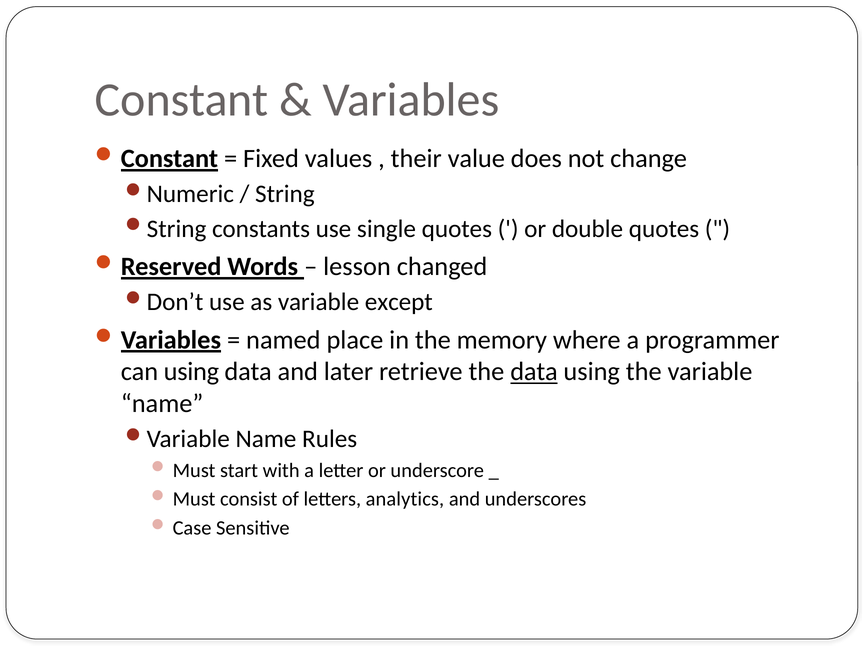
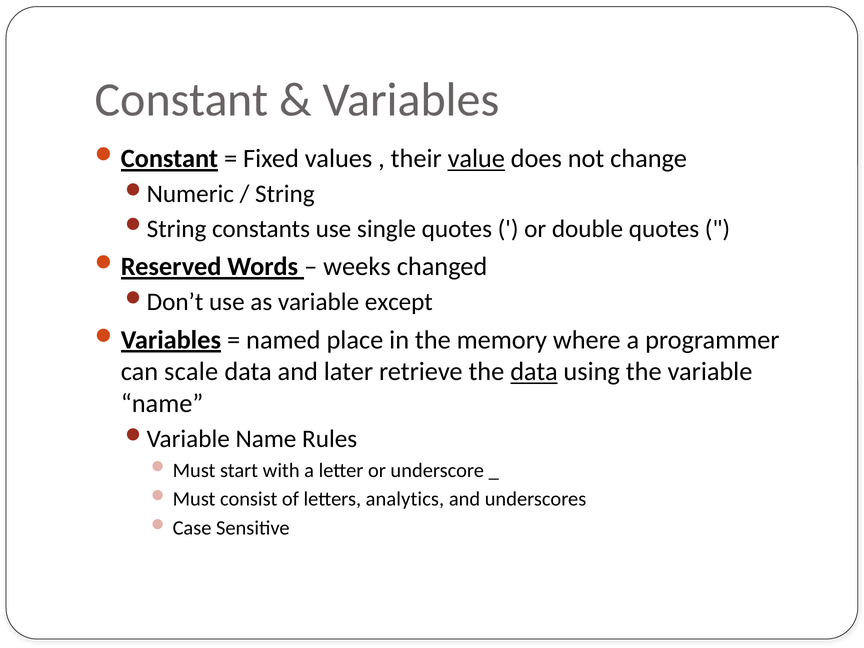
value underline: none -> present (476, 159)
lesson: lesson -> weeks (357, 267)
can using: using -> scale (191, 372)
